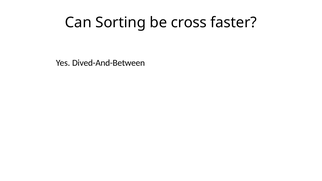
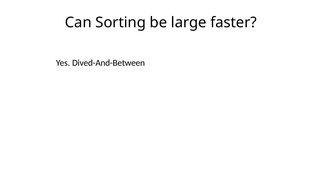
cross: cross -> large (189, 23)
